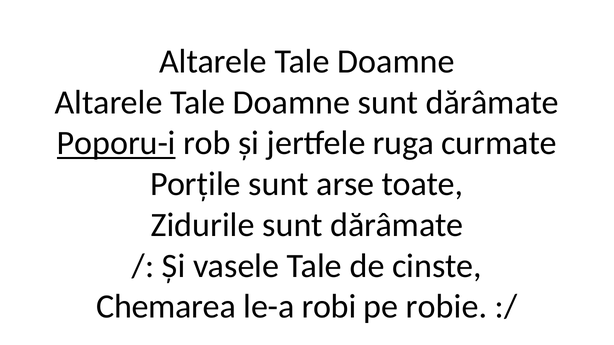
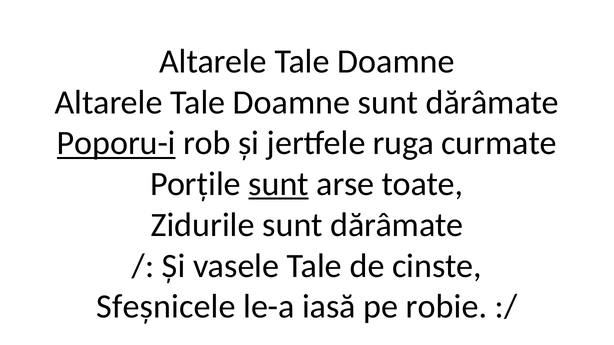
sunt underline: none -> present (279, 184)
Chemarea: Chemarea -> Sfeșnicele (166, 307)
robi: robi -> iasă (329, 307)
